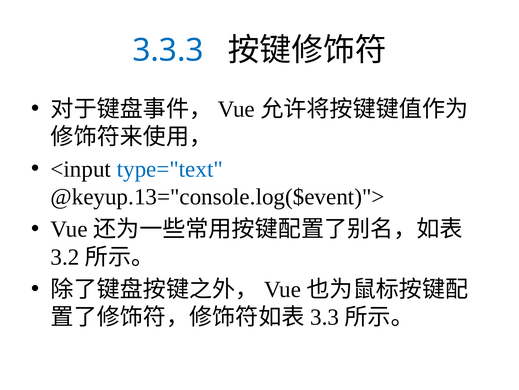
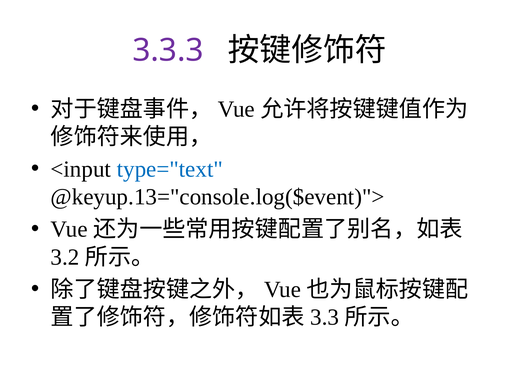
3.3.3 colour: blue -> purple (168, 50)
